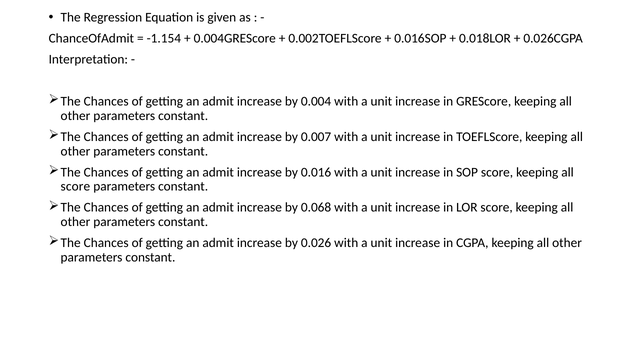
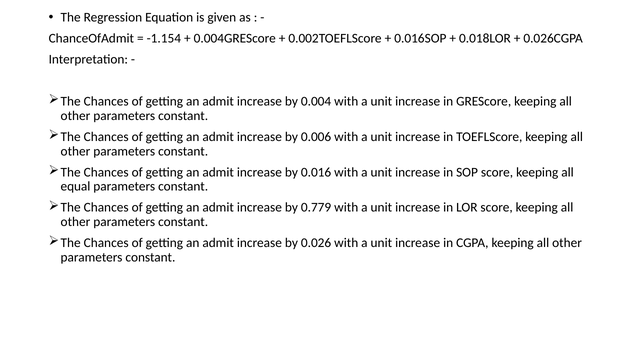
0.007: 0.007 -> 0.006 (316, 137)
score: score -> equal (75, 186)
0.068: 0.068 -> 0.779 (316, 207)
